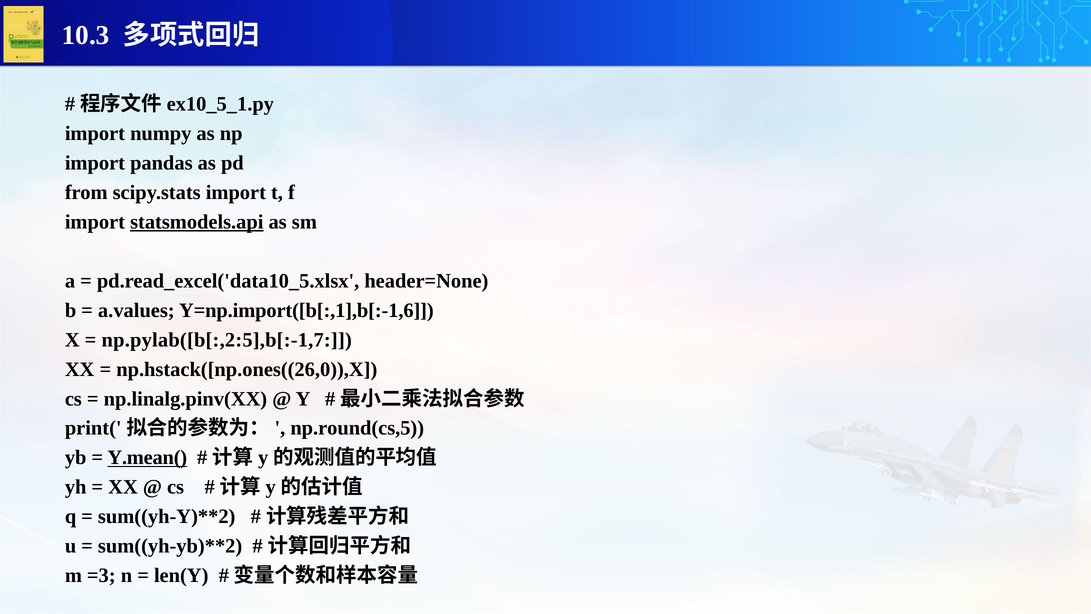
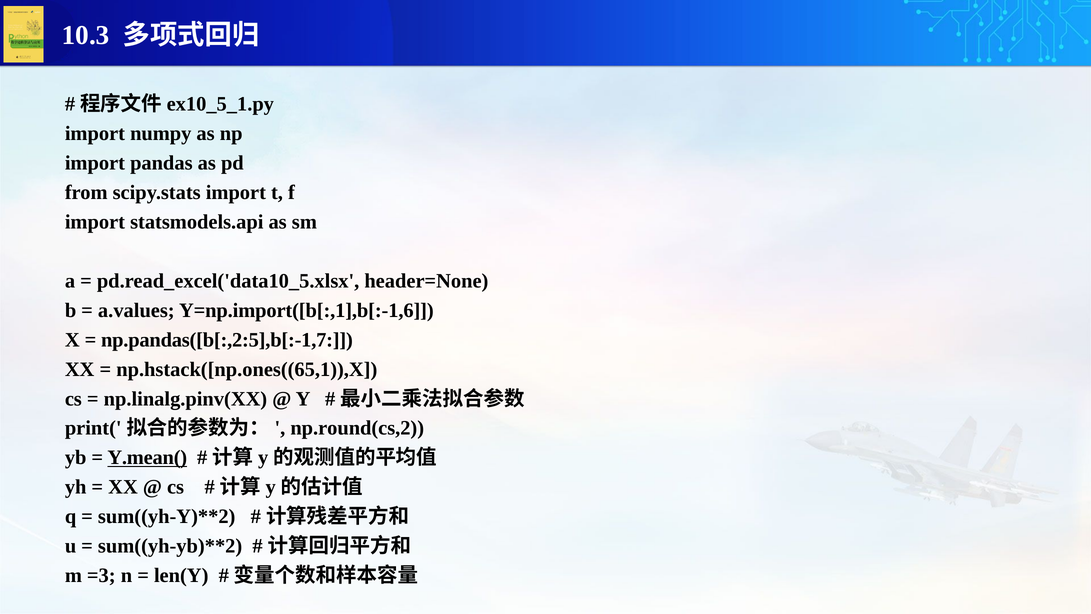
statsmodels.api underline: present -> none (197, 222)
np.pylab([b[:,2:5],b[:-1,7: np.pylab([b[:,2:5],b[:-1,7 -> np.pandas([b[:,2:5],b[:-1,7 (227, 340)
np.hstack([np.ones((26,0)),X: np.hstack([np.ones((26,0)),X -> np.hstack([np.ones((65,1)),X (247, 369)
np.round(cs,5: np.round(cs,5 -> np.round(cs,2 (357, 428)
